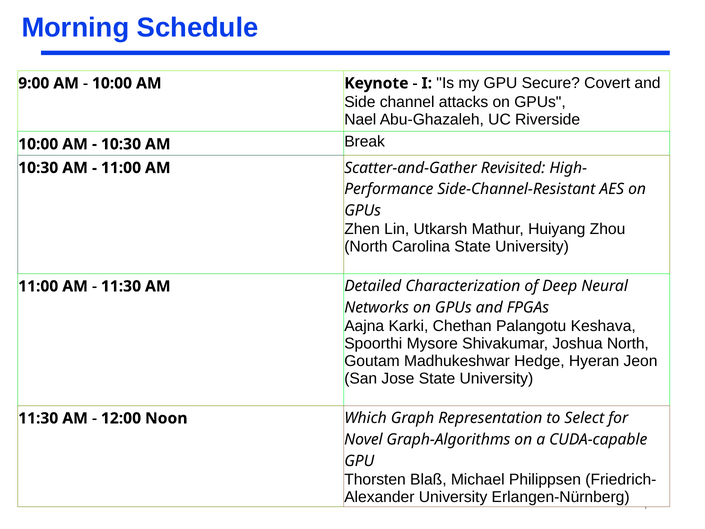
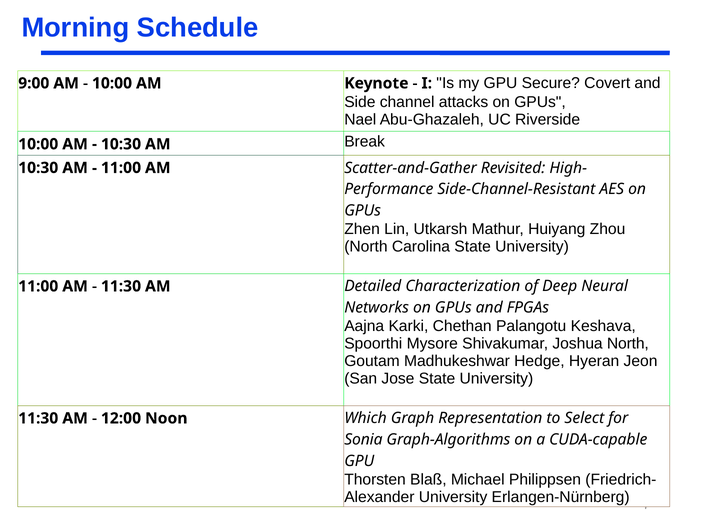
Novel: Novel -> Sonia (363, 439)
